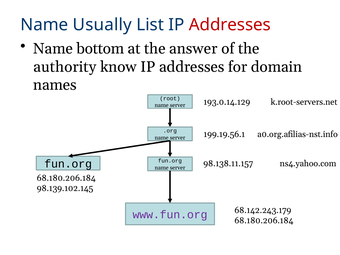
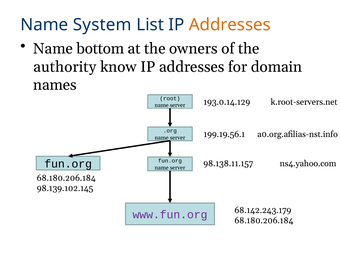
Usually: Usually -> System (102, 25)
Addresses colour: red -> orange (230, 25)
answer: answer -> owners (193, 49)
